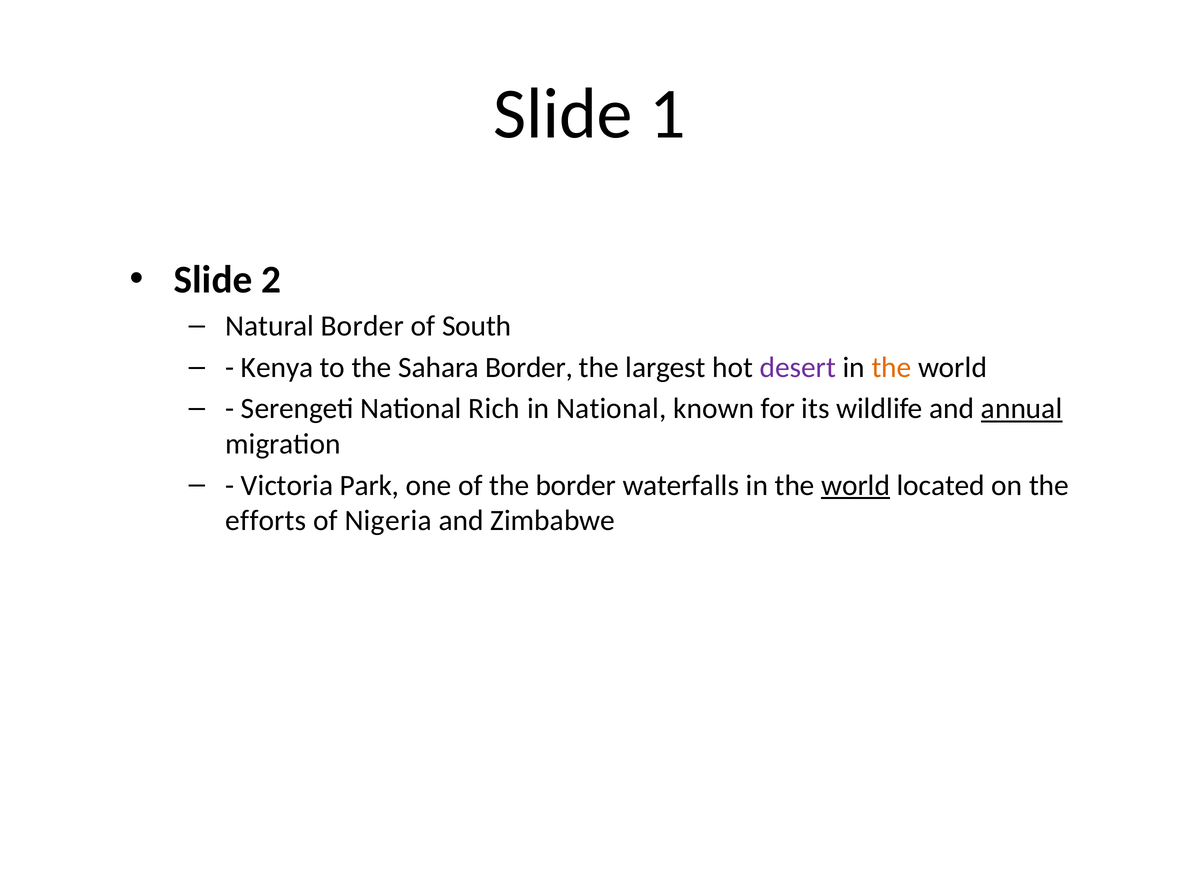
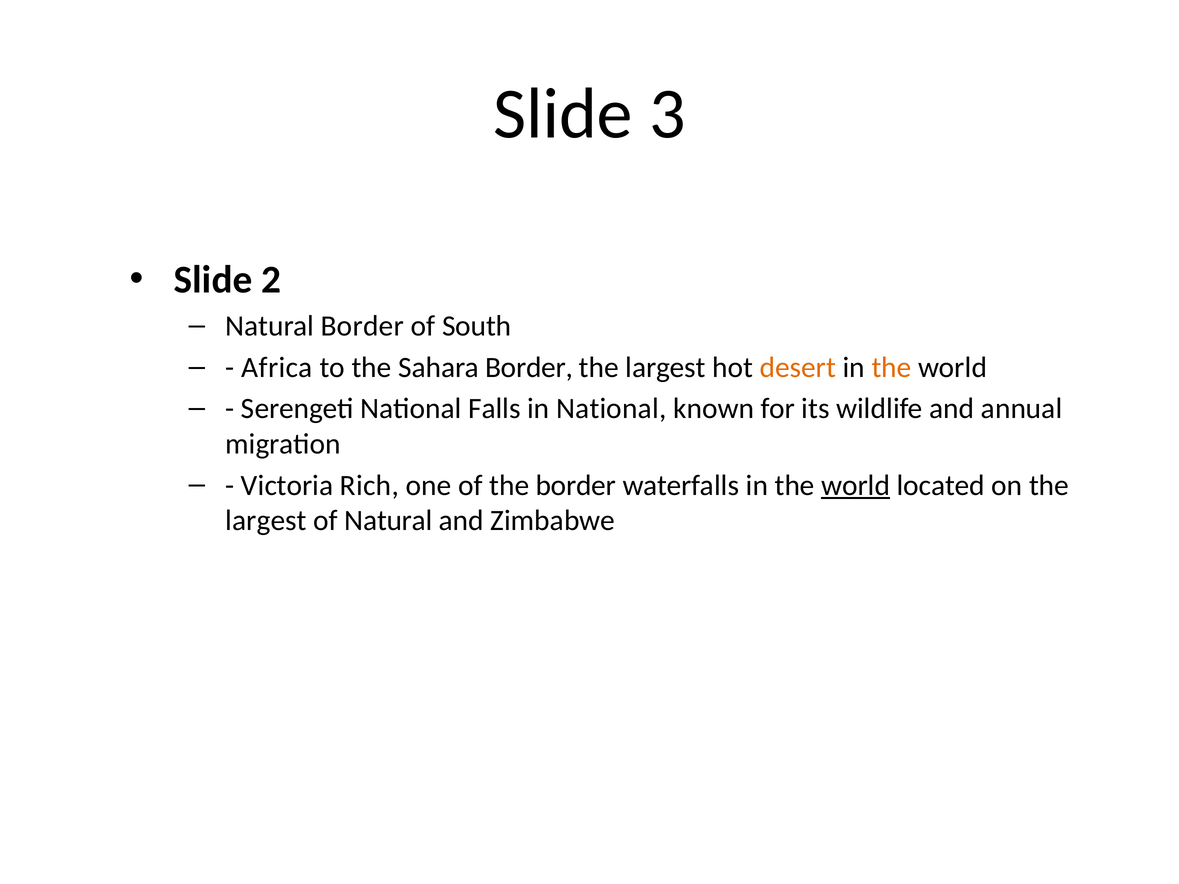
1: 1 -> 3 (667, 114)
Kenya: Kenya -> Africa (277, 368)
desert colour: purple -> orange (798, 368)
Rich: Rich -> Falls (494, 409)
annual underline: present -> none (1022, 409)
Park: Park -> Rich (369, 485)
efforts: efforts -> largest (266, 521)
of Nigeria: Nigeria -> Natural (388, 521)
